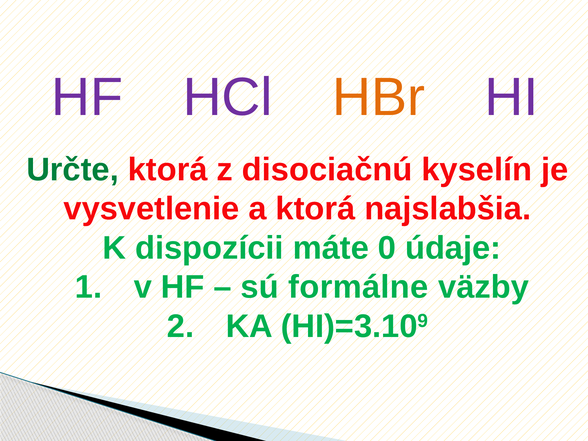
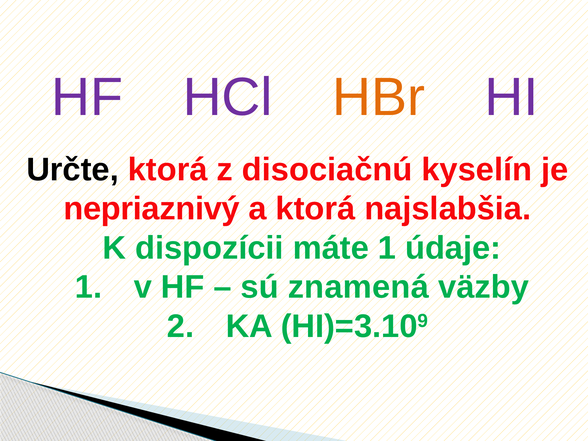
Určte colour: green -> black (73, 170)
vysvetlenie: vysvetlenie -> nepriaznivý (152, 209)
máte 0: 0 -> 1 (387, 248)
formálne: formálne -> znamená (358, 287)
